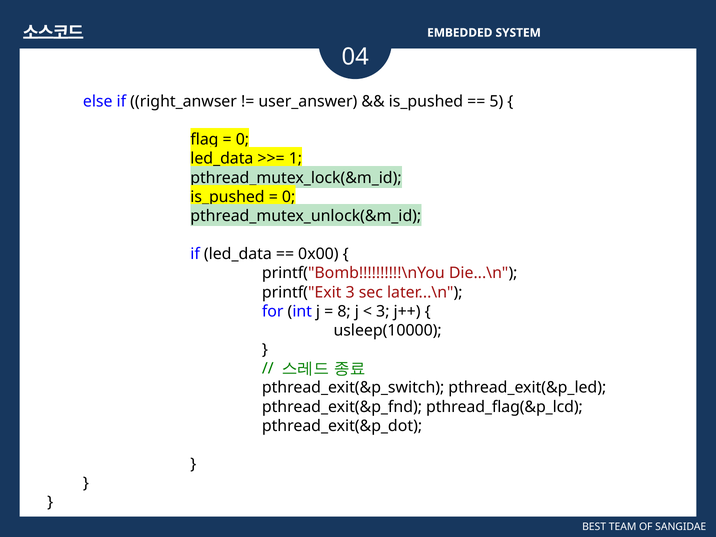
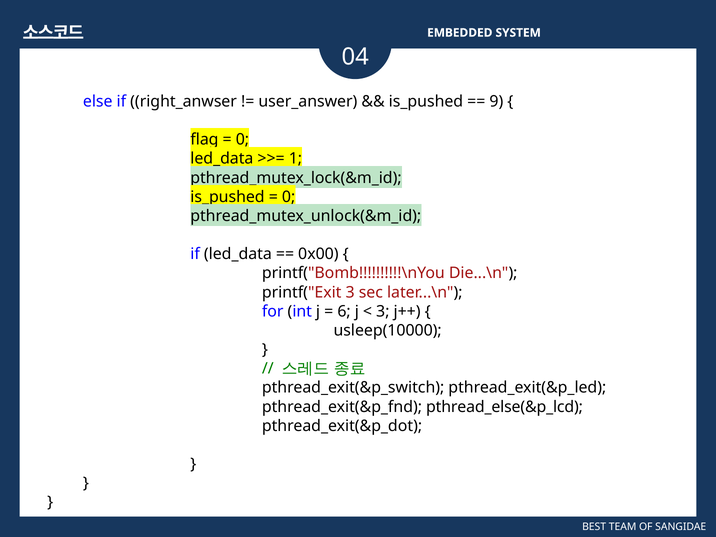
5: 5 -> 9 (496, 101)
8: 8 -> 6 (344, 311)
pthread_flag(&p_lcd: pthread_flag(&p_lcd -> pthread_else(&p_lcd (504, 407)
